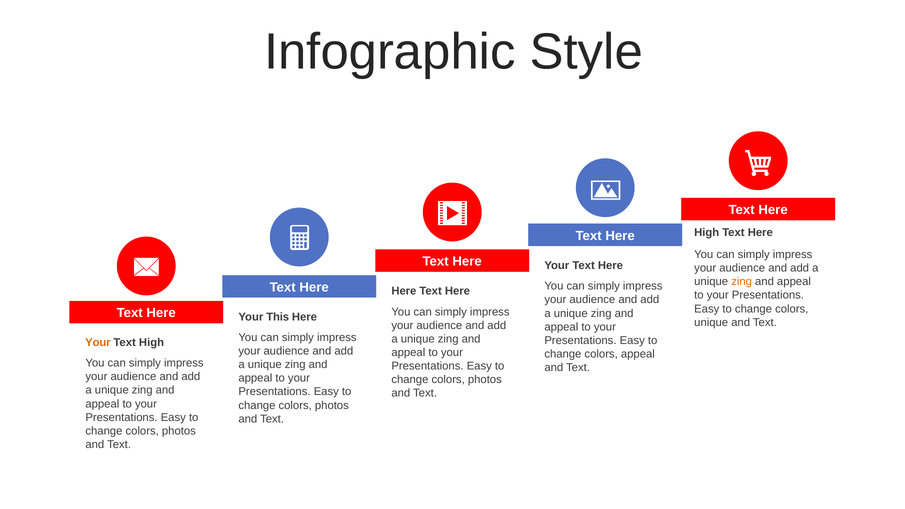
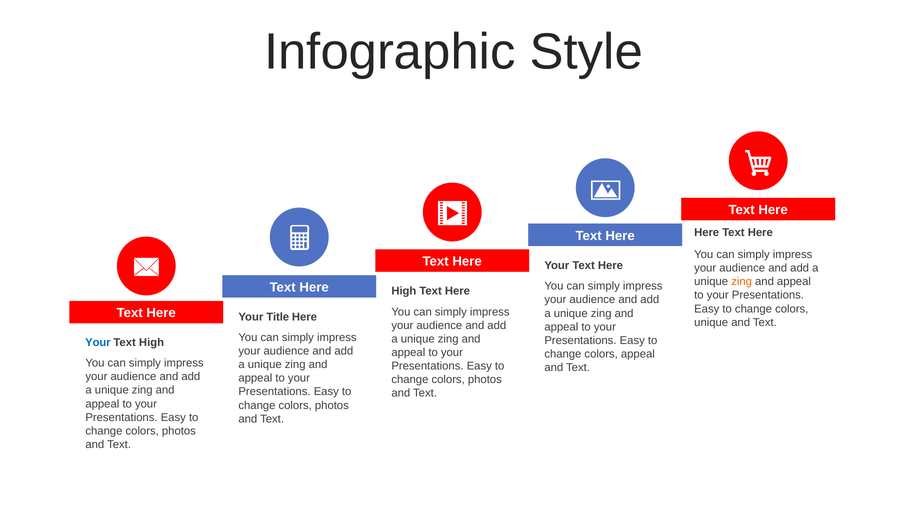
High: High -> Here (707, 233)
Here: Here -> High (404, 291)
This: This -> Title (278, 317)
Your colour: orange -> blue (98, 343)
